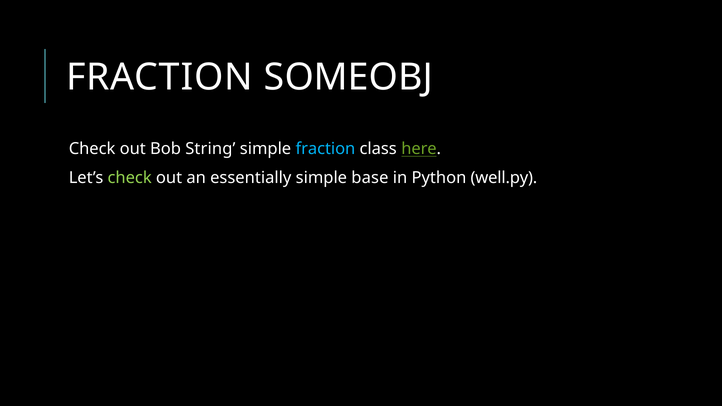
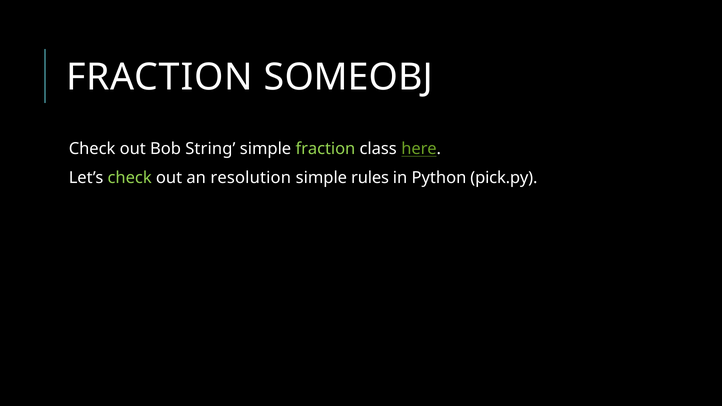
fraction colour: light blue -> light green (325, 149)
essentially: essentially -> resolution (251, 178)
base: base -> rules (370, 178)
well.py: well.py -> pick.py (504, 178)
